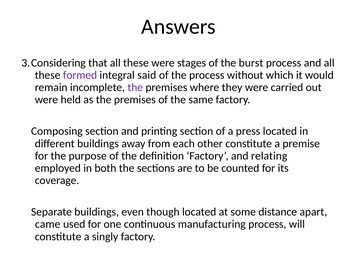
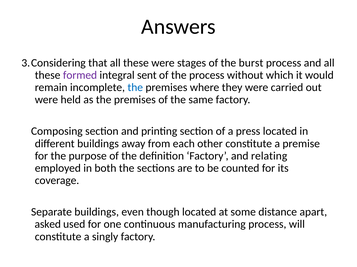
said: said -> sent (147, 75)
the colour: purple -> blue (135, 88)
came: came -> asked (48, 225)
